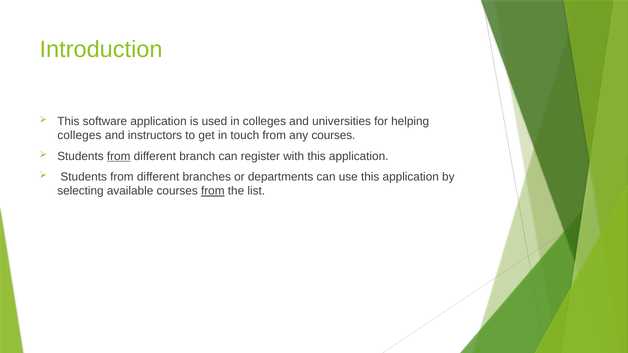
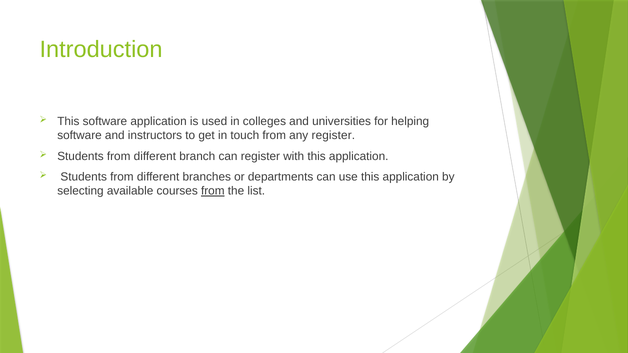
colleges: colleges -> software (79, 136)
any courses: courses -> register (333, 136)
from underline: present -> none (119, 156)
